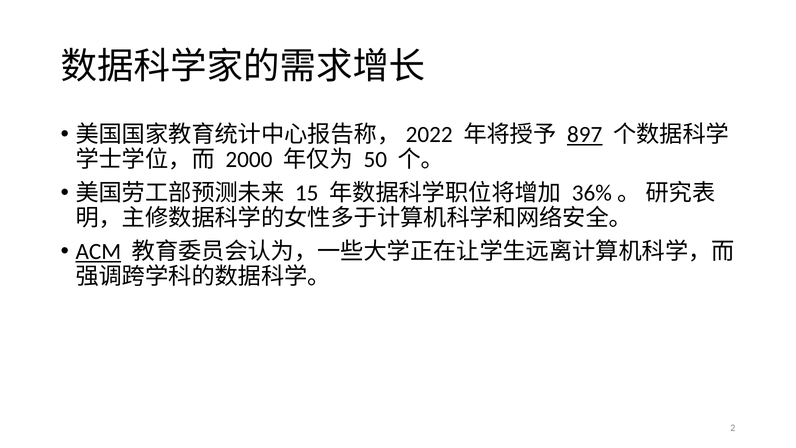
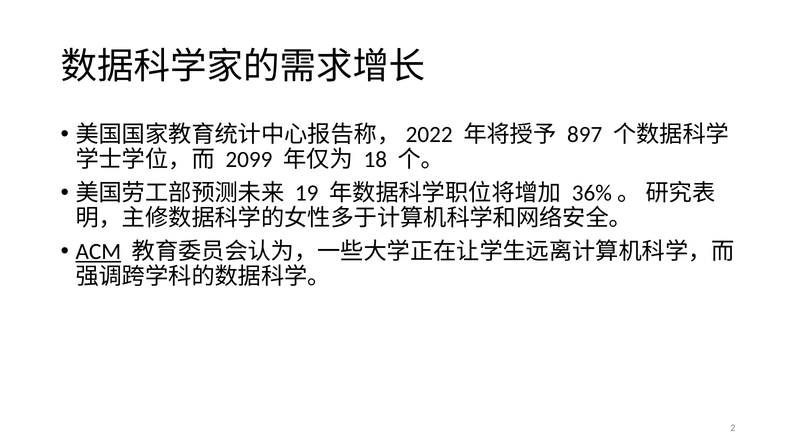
897 underline: present -> none (585, 135)
2000: 2000 -> 2099 (249, 160)
50: 50 -> 18 (375, 160)
15: 15 -> 19 (307, 193)
